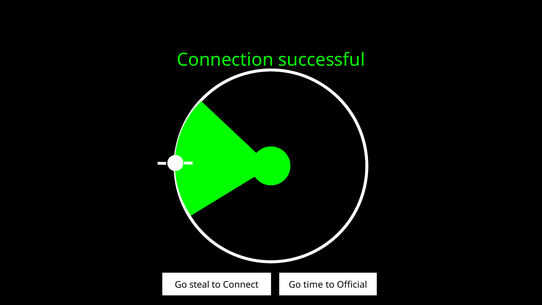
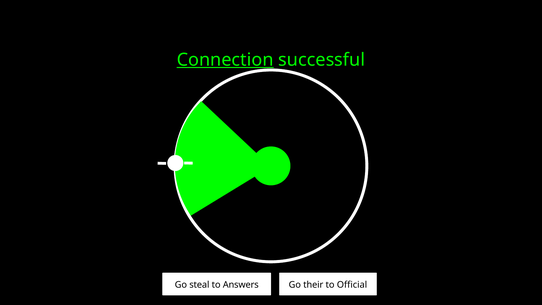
Connection underline: none -> present (225, 60)
Connect: Connect -> Answers (241, 285)
time: time -> their (313, 285)
